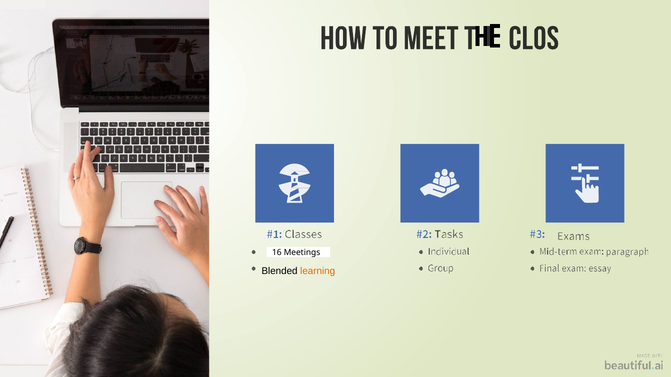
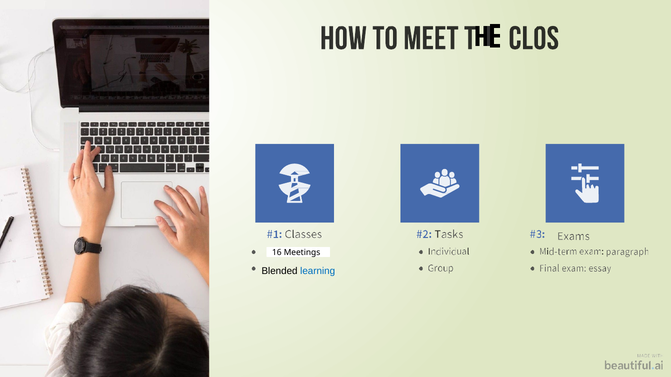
learning colour: orange -> blue (318, 272)
